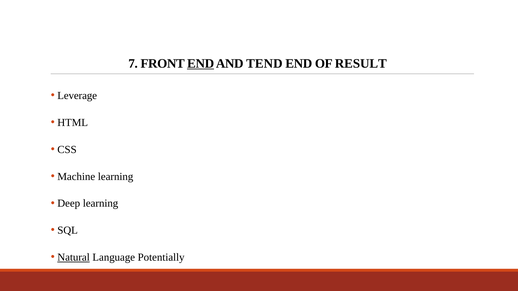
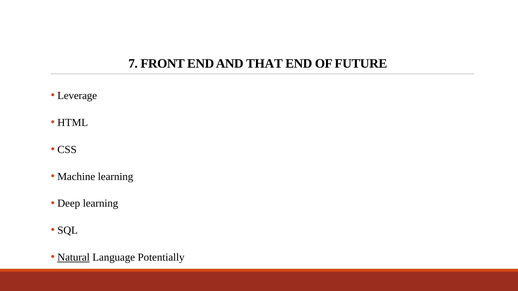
END underline: present -> none (201, 64)
TEND: TEND -> THAT (264, 64)
RESULT: RESULT -> FUTURE (361, 64)
